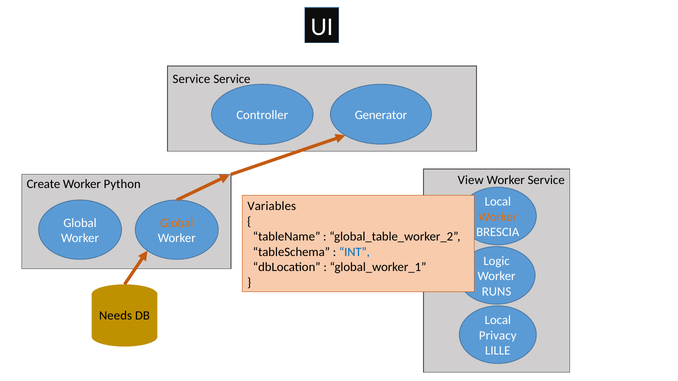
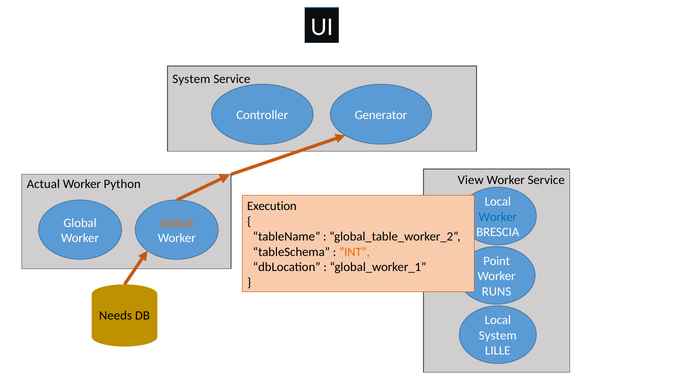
Service: Service -> System (191, 79)
Create: Create -> Actual (43, 184)
Variables: Variables -> Execution (272, 206)
Worker colour: orange -> blue (498, 217)
INT colour: blue -> orange (354, 252)
Logic: Logic -> Point (497, 261)
Privacy: Privacy -> System (498, 336)
